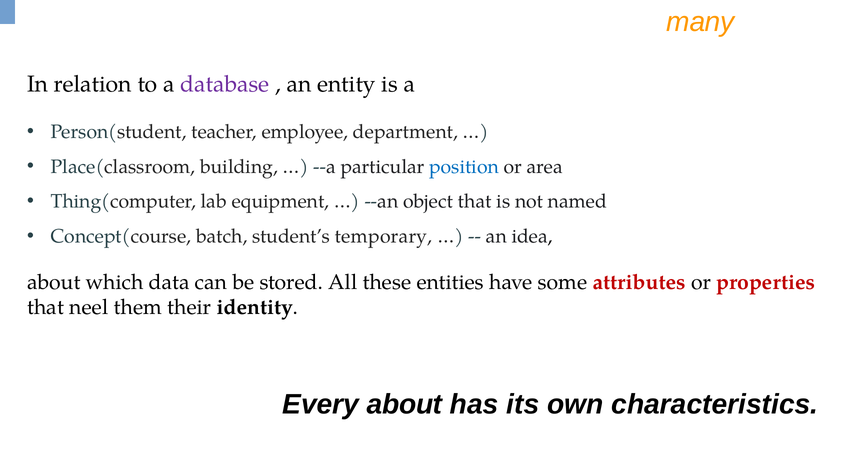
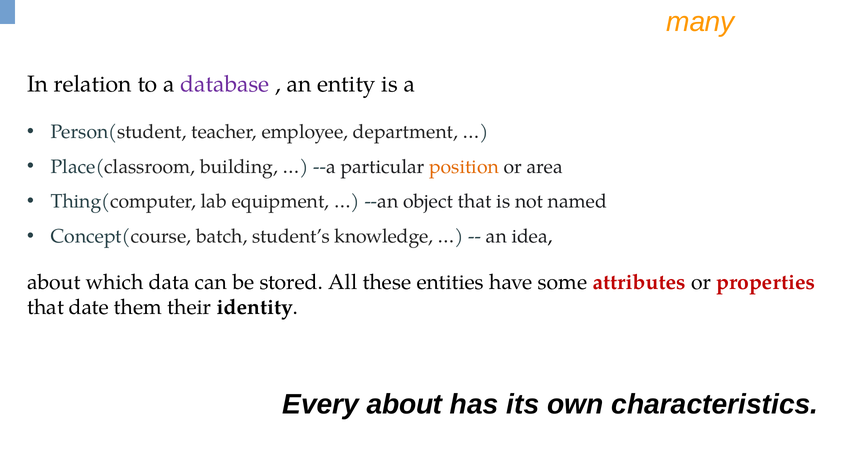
position colour: blue -> orange (464, 167)
temporary: temporary -> knowledge (384, 236)
neel: neel -> date (89, 307)
